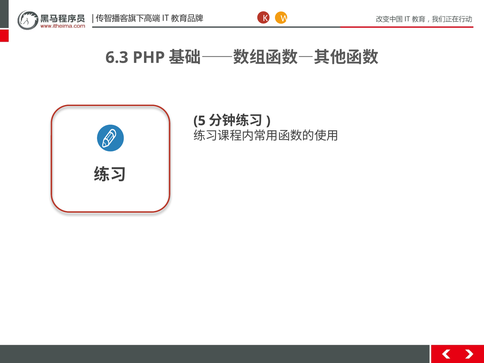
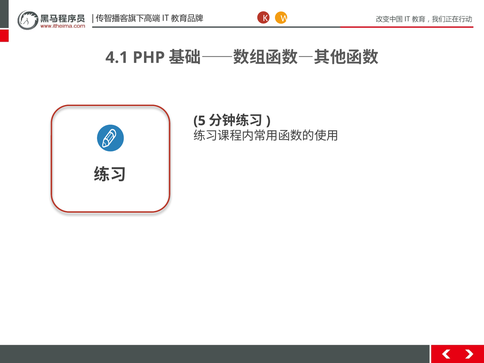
6.3: 6.3 -> 4.1 (117, 58)
